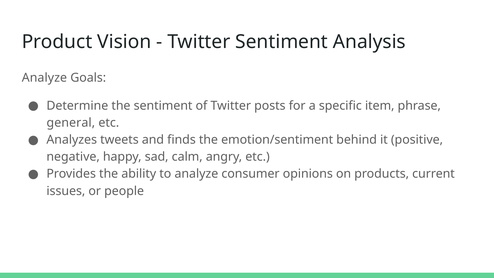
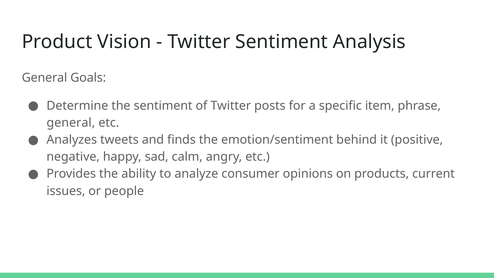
Analyze: Analyze -> General (44, 78)
